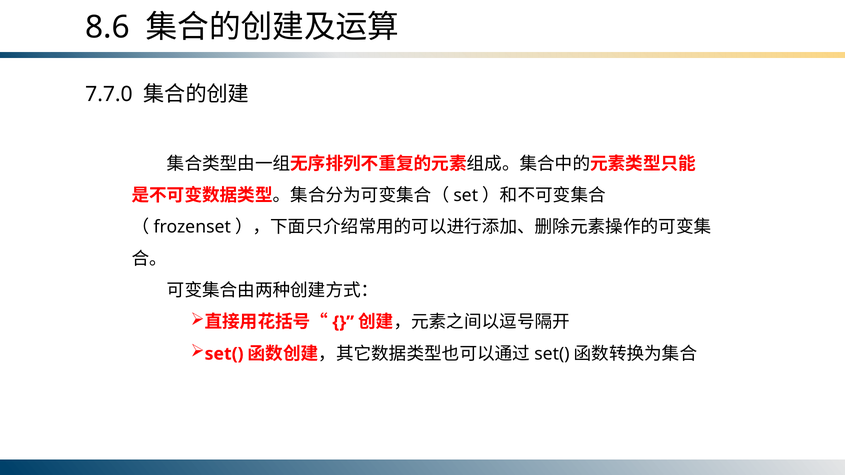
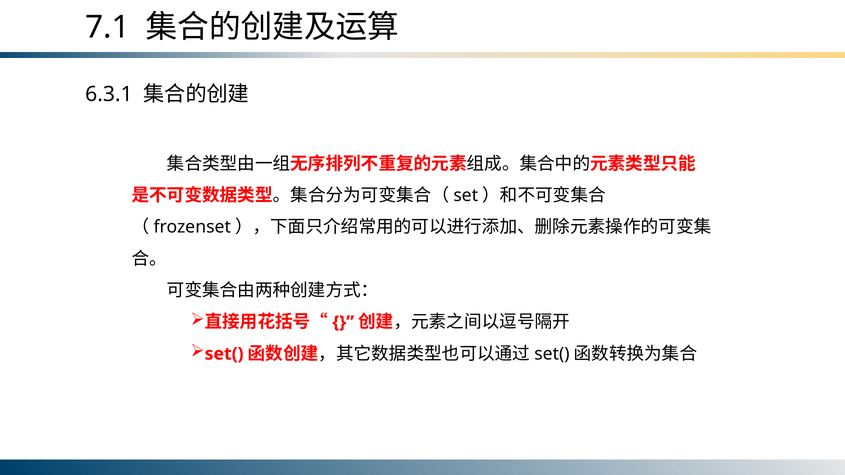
8.6: 8.6 -> 7.1 (108, 27)
7.7.0: 7.7.0 -> 6.3.1 (109, 95)
